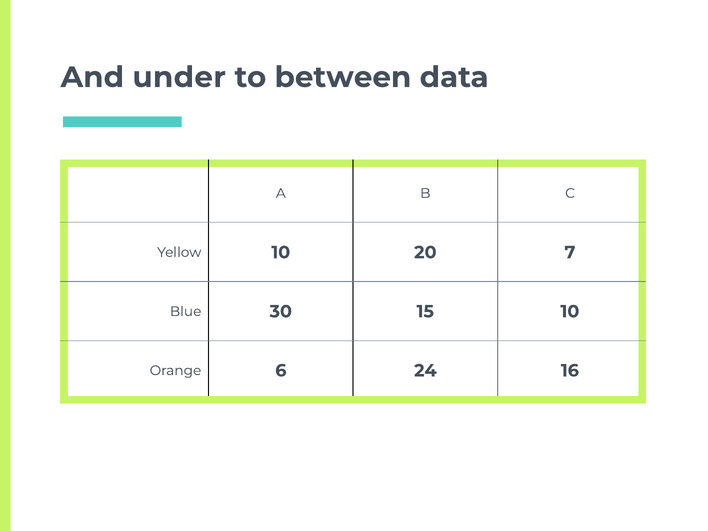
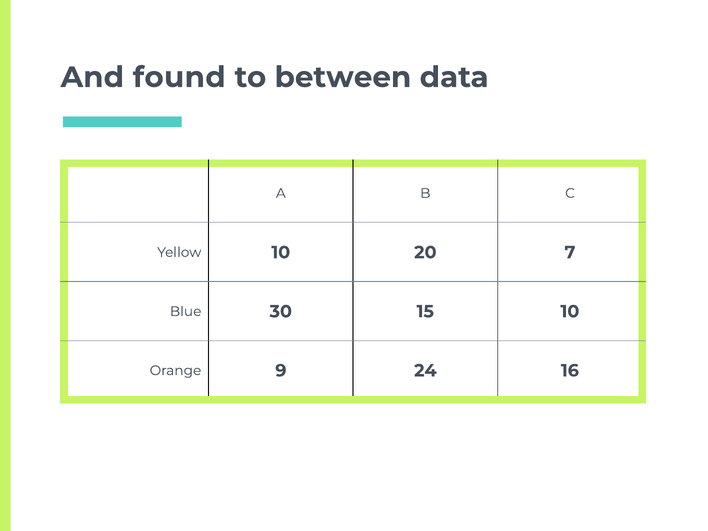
under: under -> found (179, 77)
6: 6 -> 9 (281, 371)
